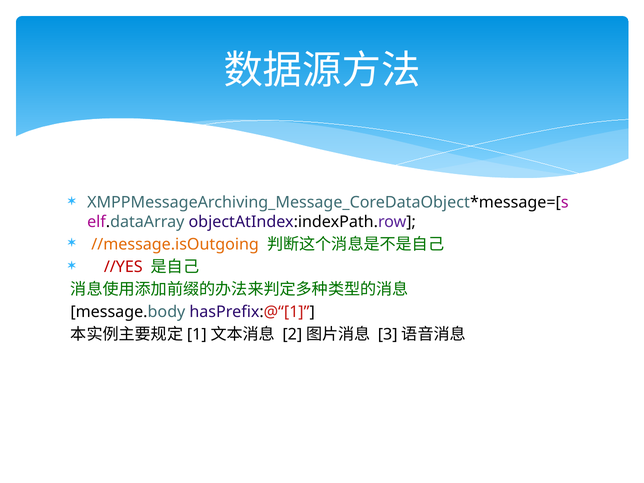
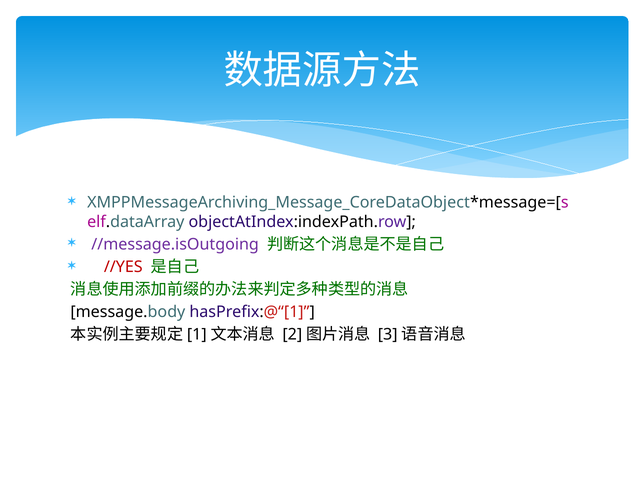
//message.isOutgoing colour: orange -> purple (175, 244)
